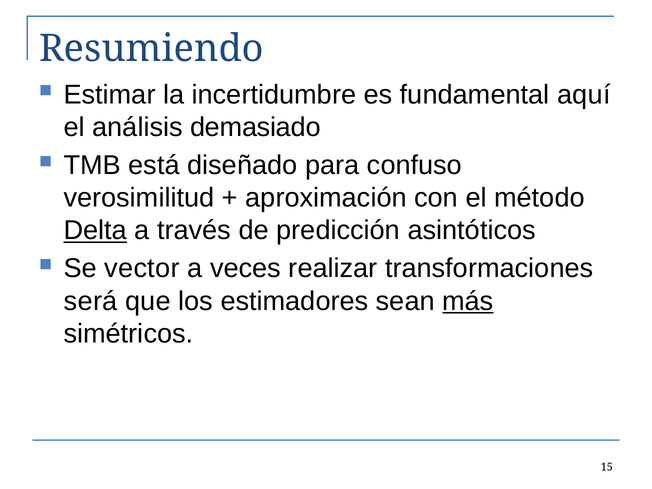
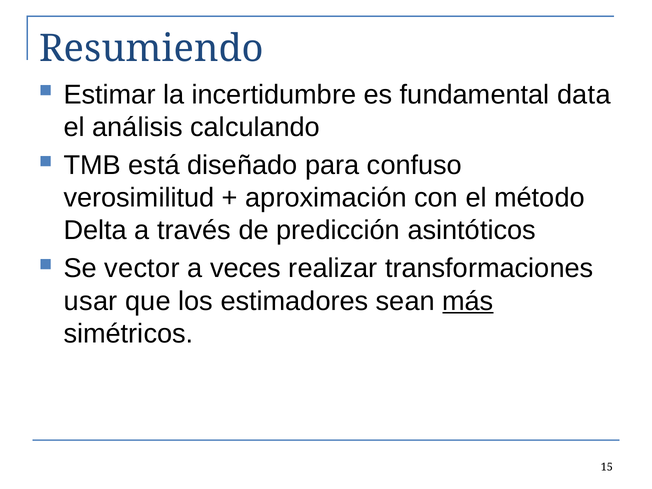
aquí: aquí -> data (584, 95)
demasiado: demasiado -> calculando (255, 127)
Delta underline: present -> none (95, 230)
será: será -> usar (91, 301)
